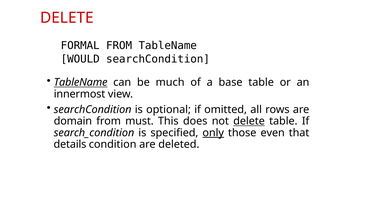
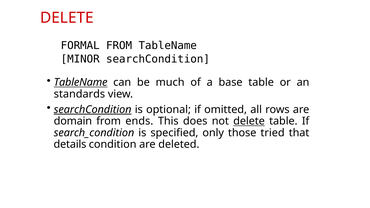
WOULD: WOULD -> MINOR (80, 59)
innermost: innermost -> standards (79, 94)
searchCondition underline: none -> present (93, 110)
must: must -> ends (139, 121)
only underline: present -> none (213, 133)
even: even -> tried (273, 133)
